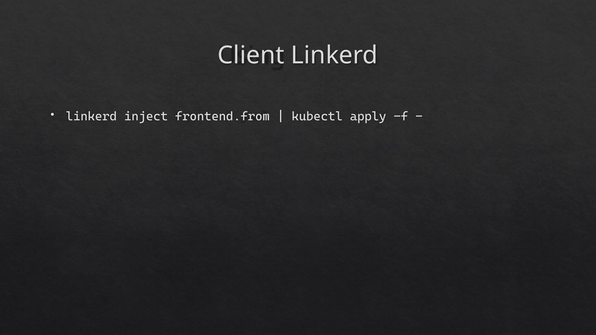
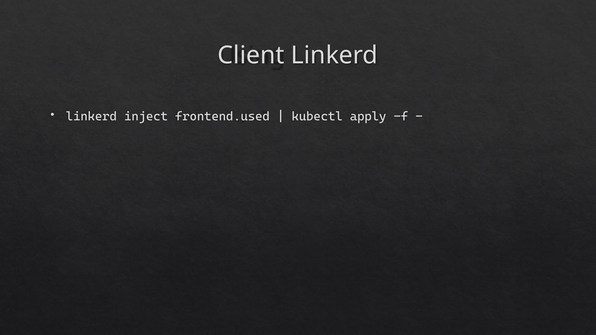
frontend.from: frontend.from -> frontend.used (222, 116)
